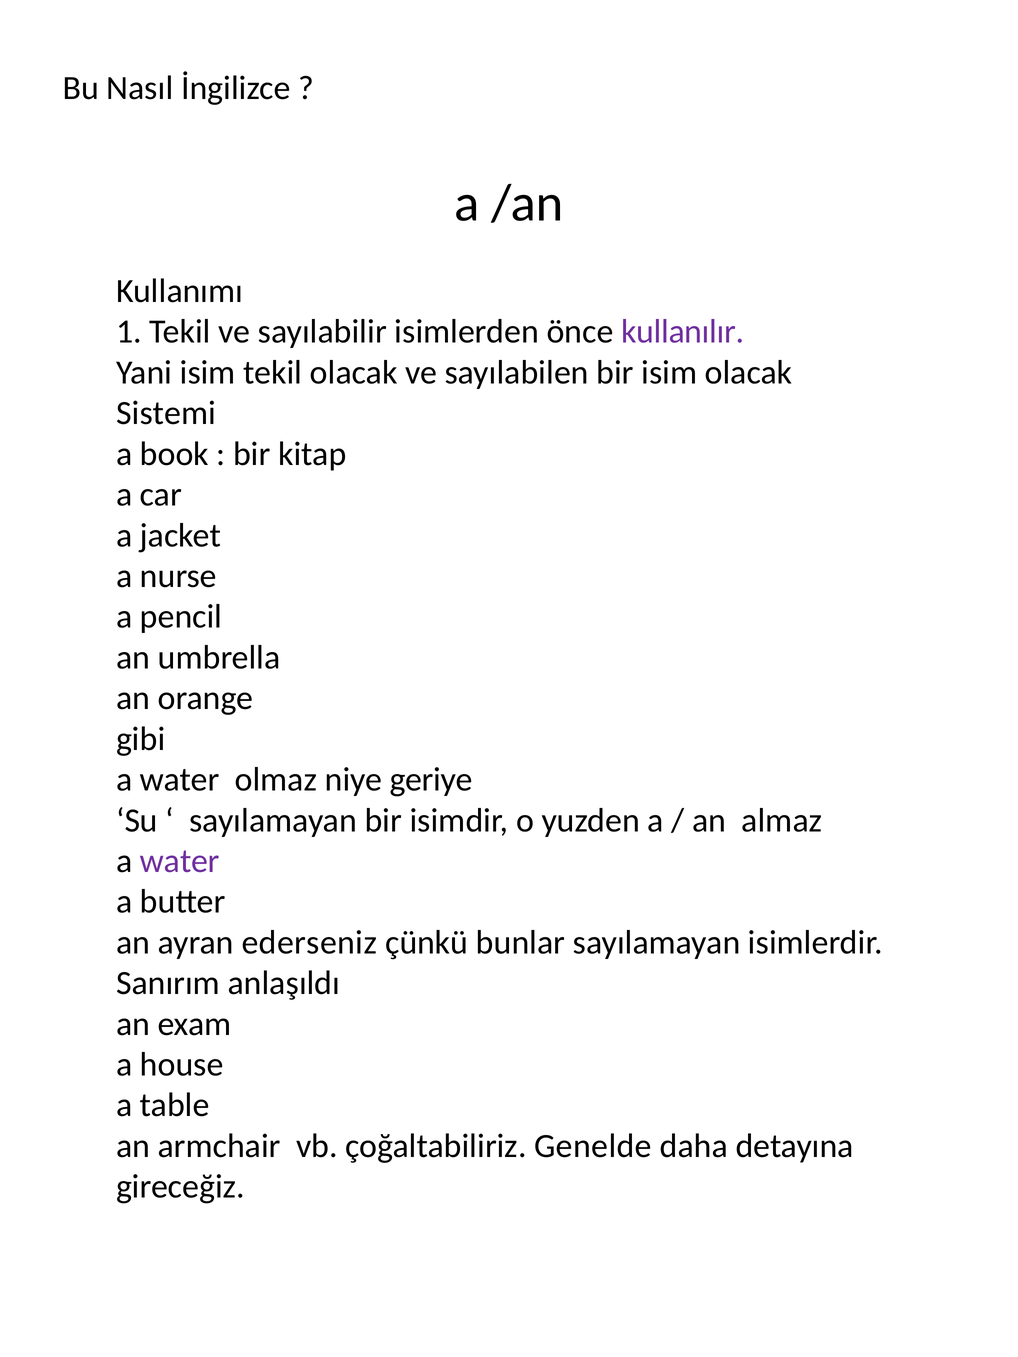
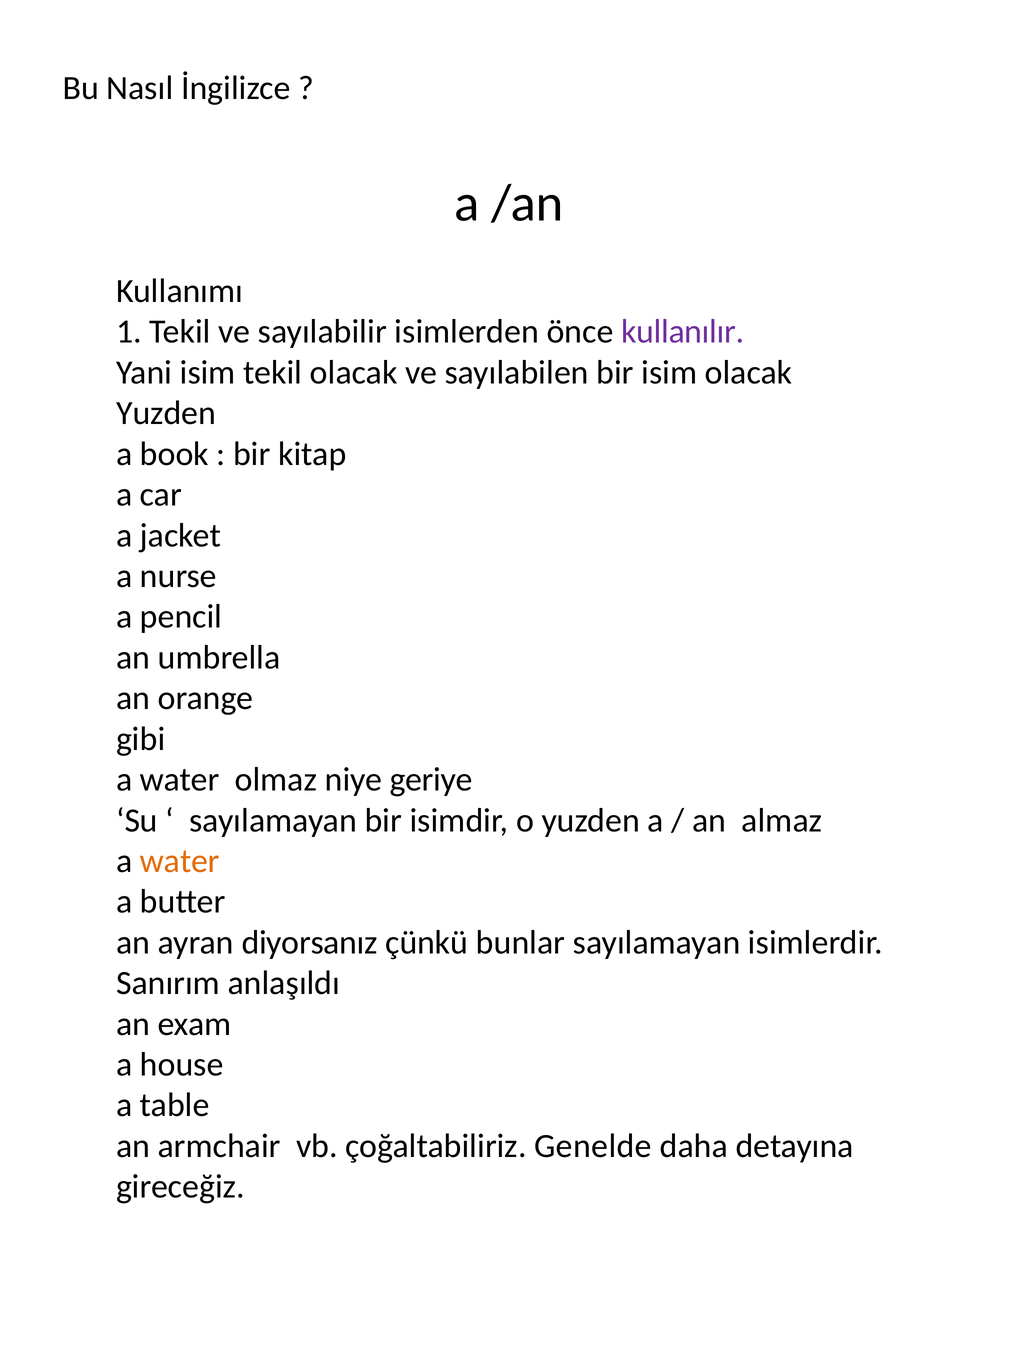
Sistemi: Sistemi -> Yuzden (166, 413)
water colour: purple -> orange (180, 861)
ederseniz: ederseniz -> diyorsanız (310, 943)
